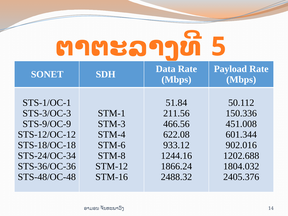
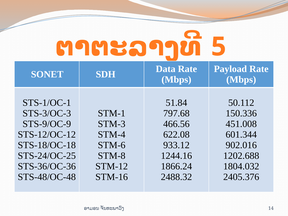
211.56: 211.56 -> 797.68 (176, 113)
STS-24/OC-34: STS-24/OC-34 -> STS-24/OC-25 (47, 156)
